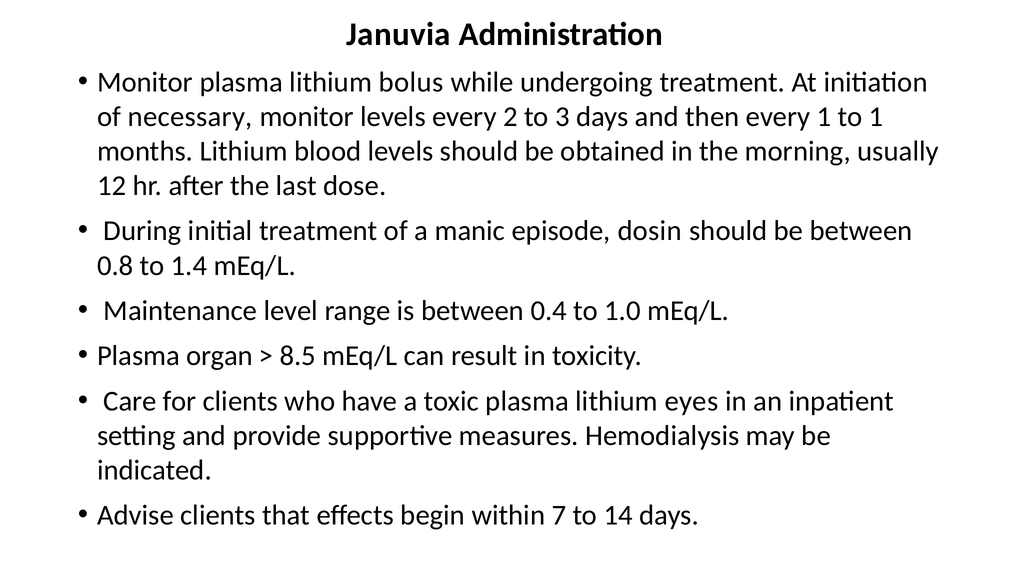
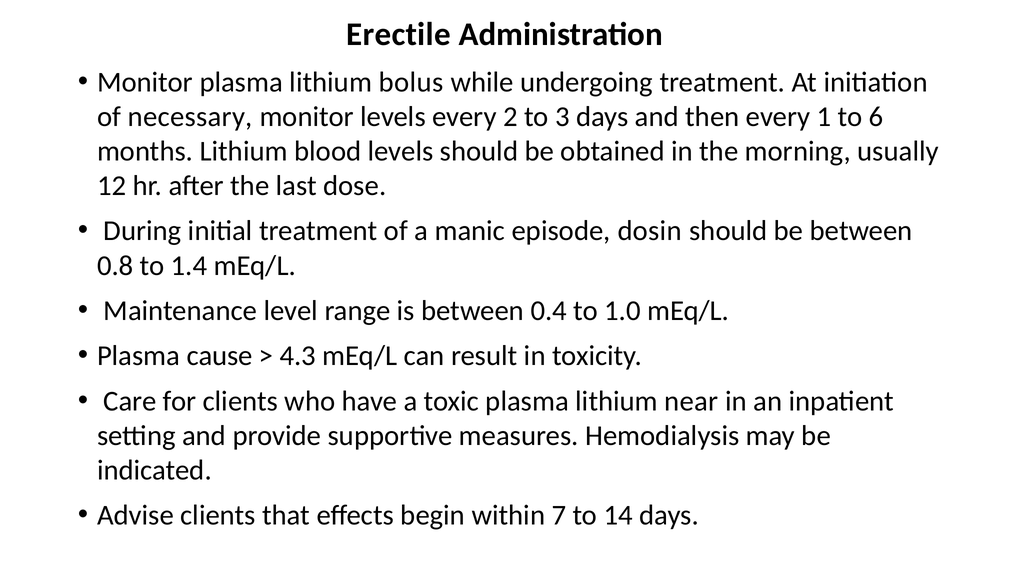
Januvia: Januvia -> Erectile (398, 34)
to 1: 1 -> 6 (876, 117)
organ: organ -> cause (220, 356)
8.5: 8.5 -> 4.3 (298, 356)
eyes: eyes -> near (691, 401)
